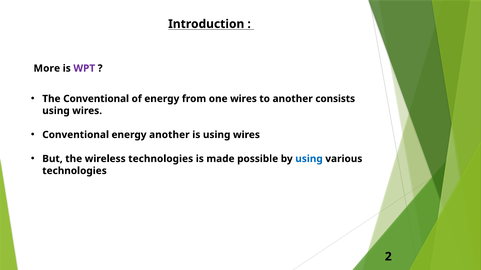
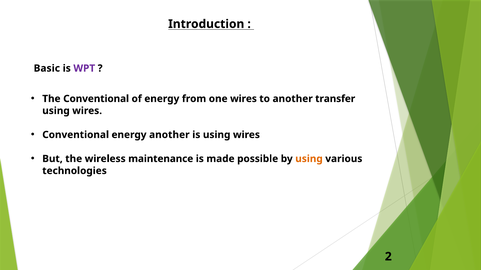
More: More -> Basic (47, 68)
consists: consists -> transfer (335, 99)
wireless technologies: technologies -> maintenance (161, 159)
using colour: blue -> orange (309, 159)
